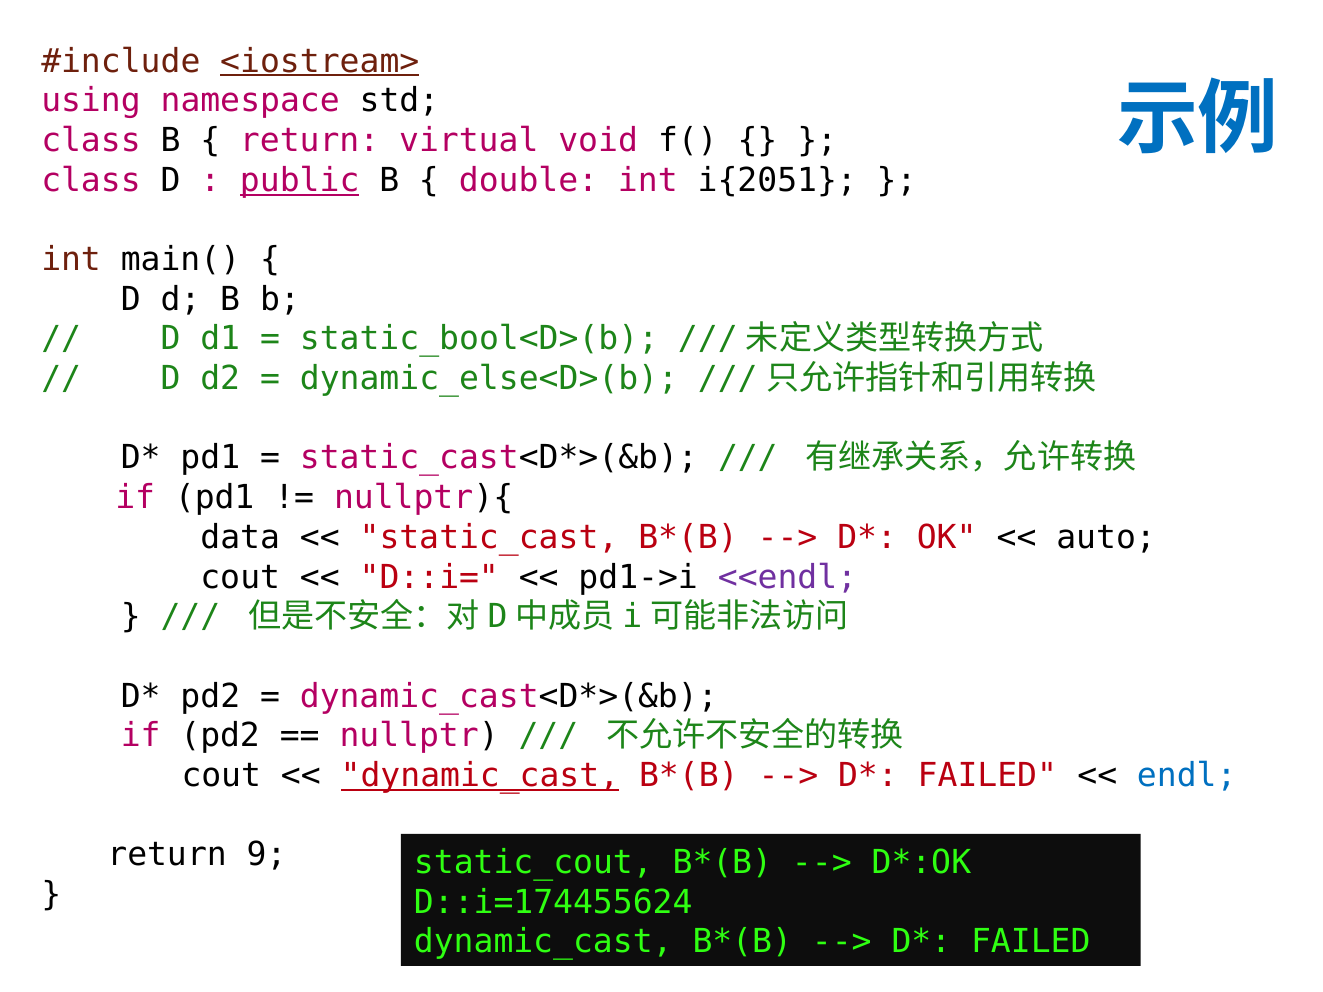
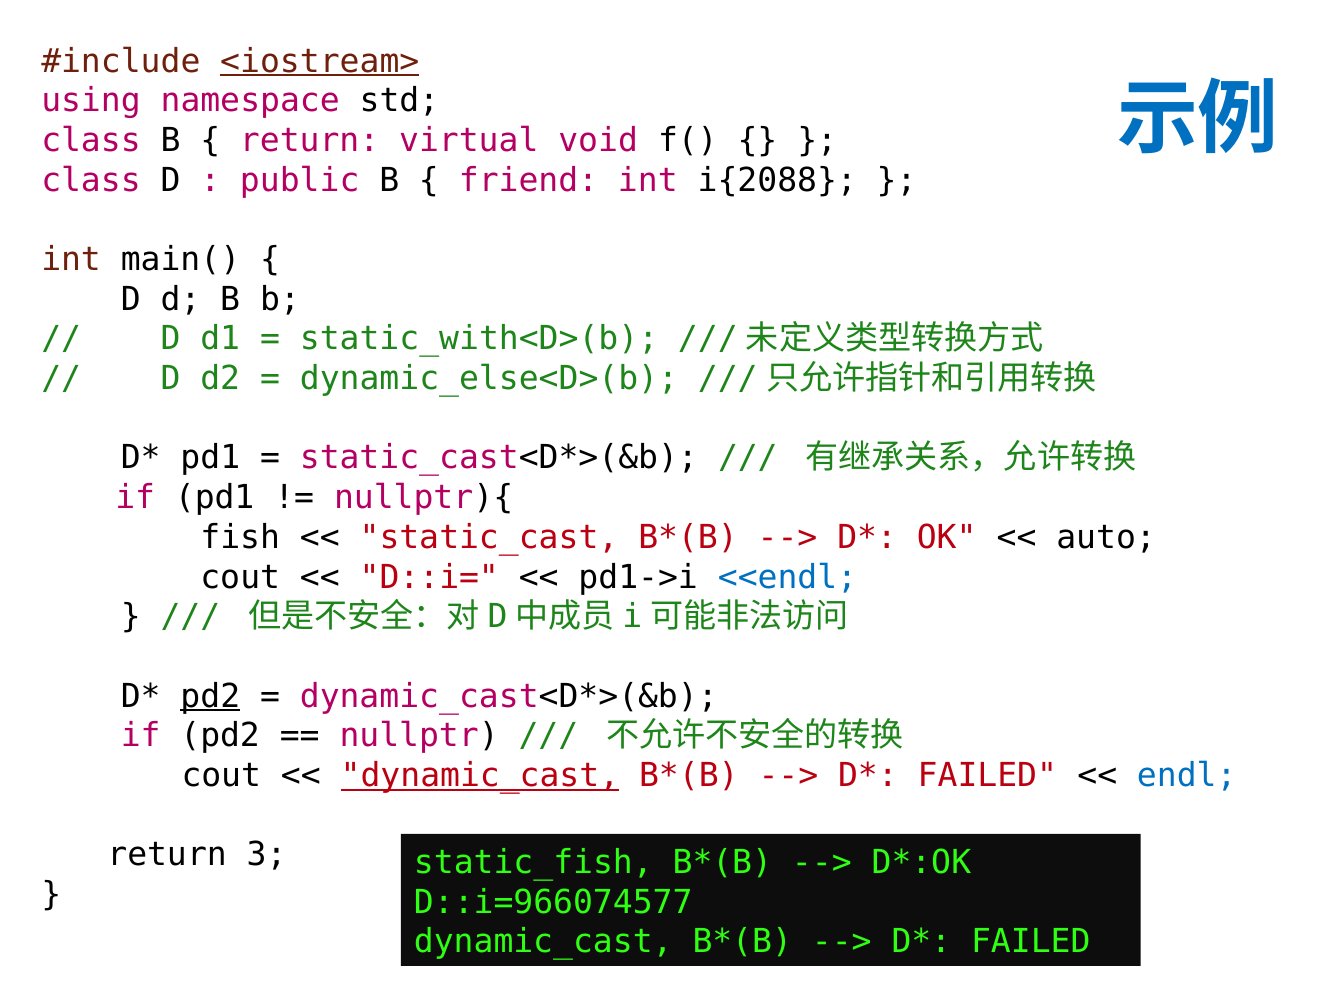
public underline: present -> none (300, 180)
double: double -> friend (528, 180)
i{2051: i{2051 -> i{2088 (777, 180)
static_bool<D>(b: static_bool<D>(b -> static_with<D>(b (479, 339)
data: data -> fish (240, 538)
<<endl colour: purple -> blue (787, 577)
pd2 underline: none -> present (210, 696)
9: 9 -> 3 (267, 855)
static_cout: static_cout -> static_fish (533, 863)
D::i=174455624: D::i=174455624 -> D::i=966074577 (553, 903)
